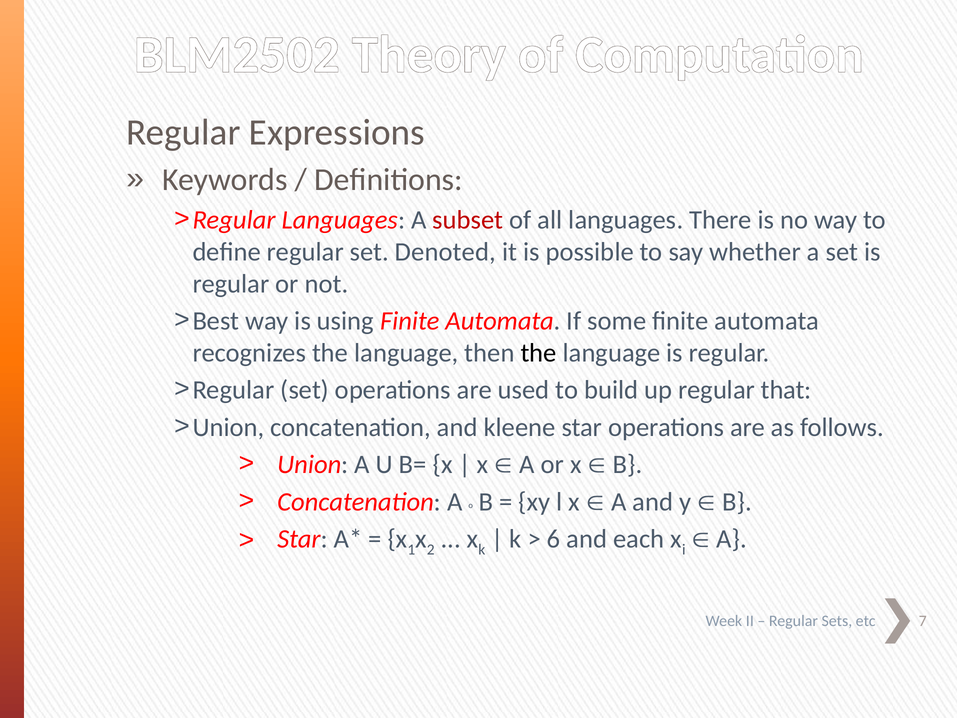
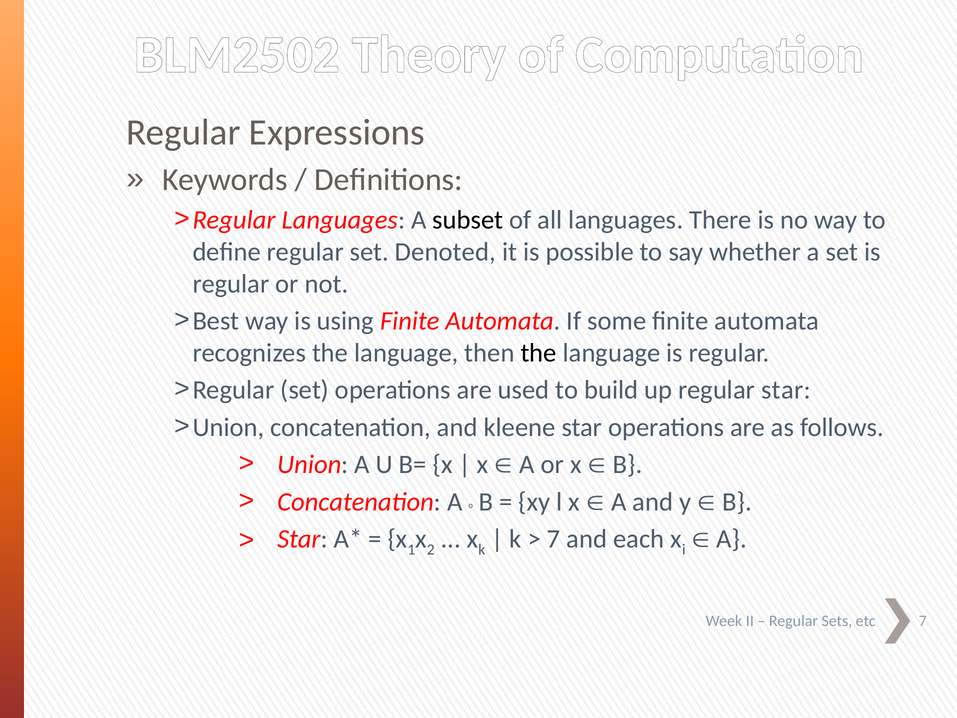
subset colour: red -> black (468, 220)
regular that: that -> star (786, 390)
6: 6 -> 7 (554, 539)
